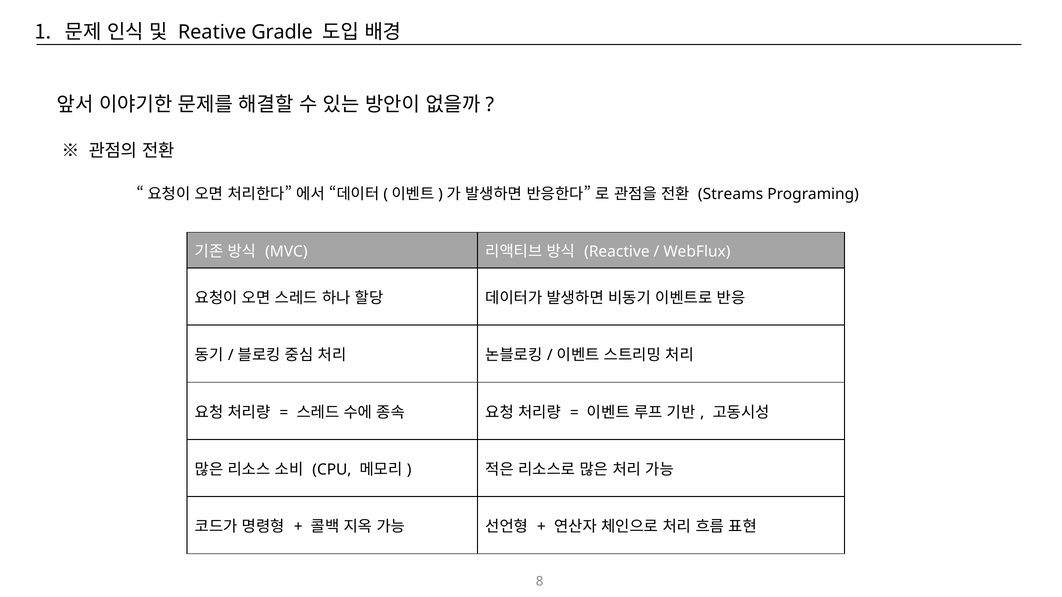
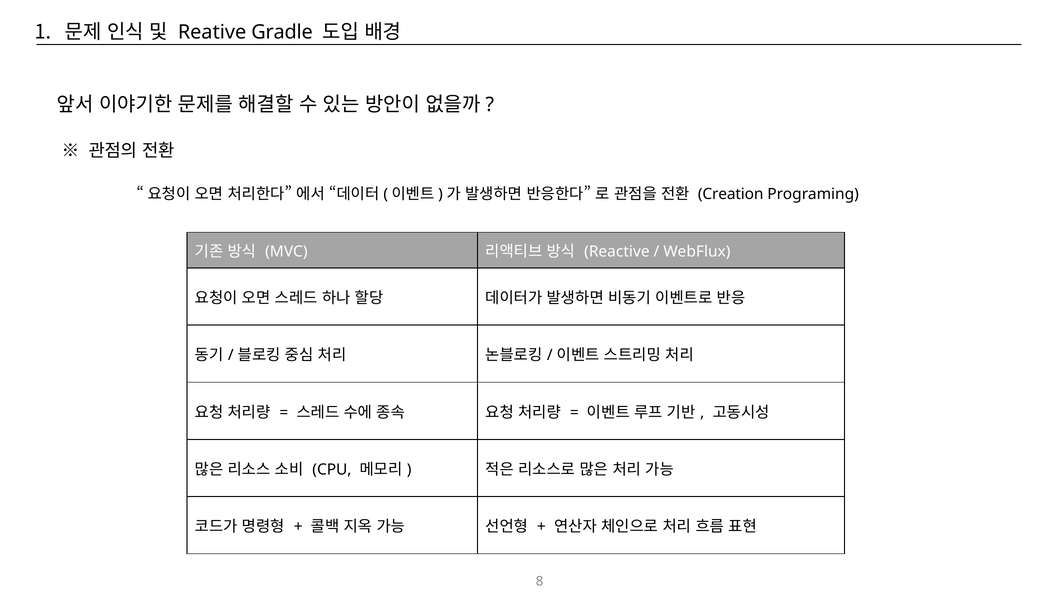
Streams: Streams -> Creation (731, 194)
